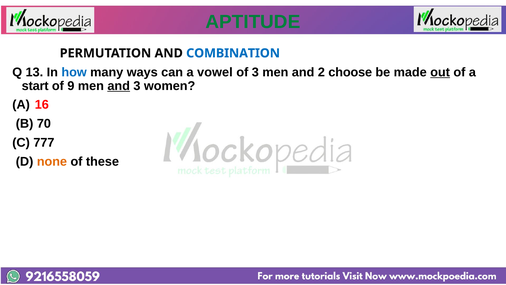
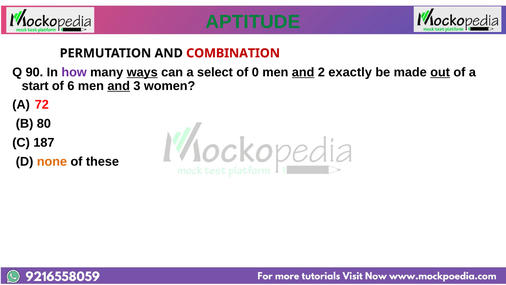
COMBINATION colour: blue -> red (233, 53)
13: 13 -> 90 (34, 72)
how colour: blue -> purple (74, 72)
ways underline: none -> present (142, 72)
vowel: vowel -> select (215, 72)
of 3: 3 -> 0 (255, 72)
and underline: none -> present (303, 72)
choose: choose -> exactly (350, 72)
9: 9 -> 6 (71, 86)
16: 16 -> 72 (42, 105)
70: 70 -> 80 (44, 124)
777: 777 -> 187 (44, 143)
